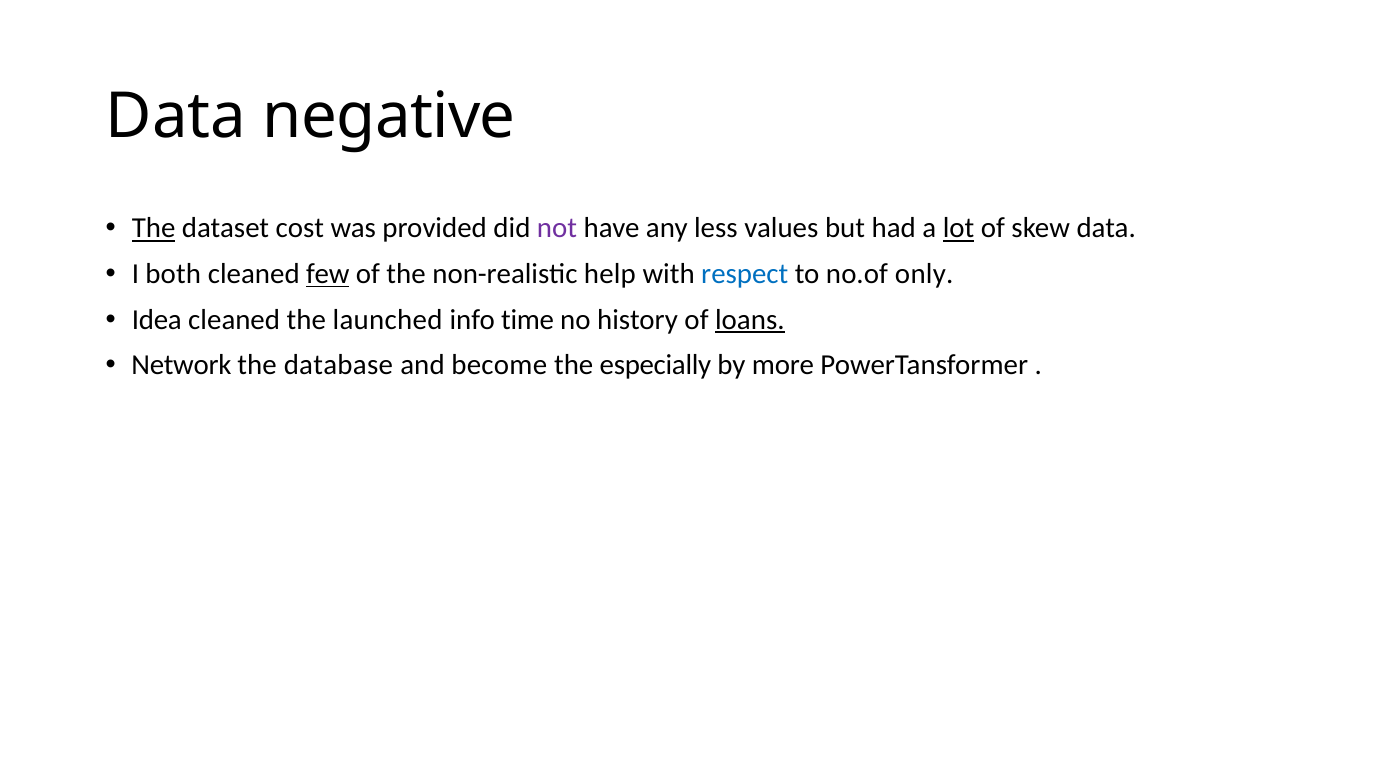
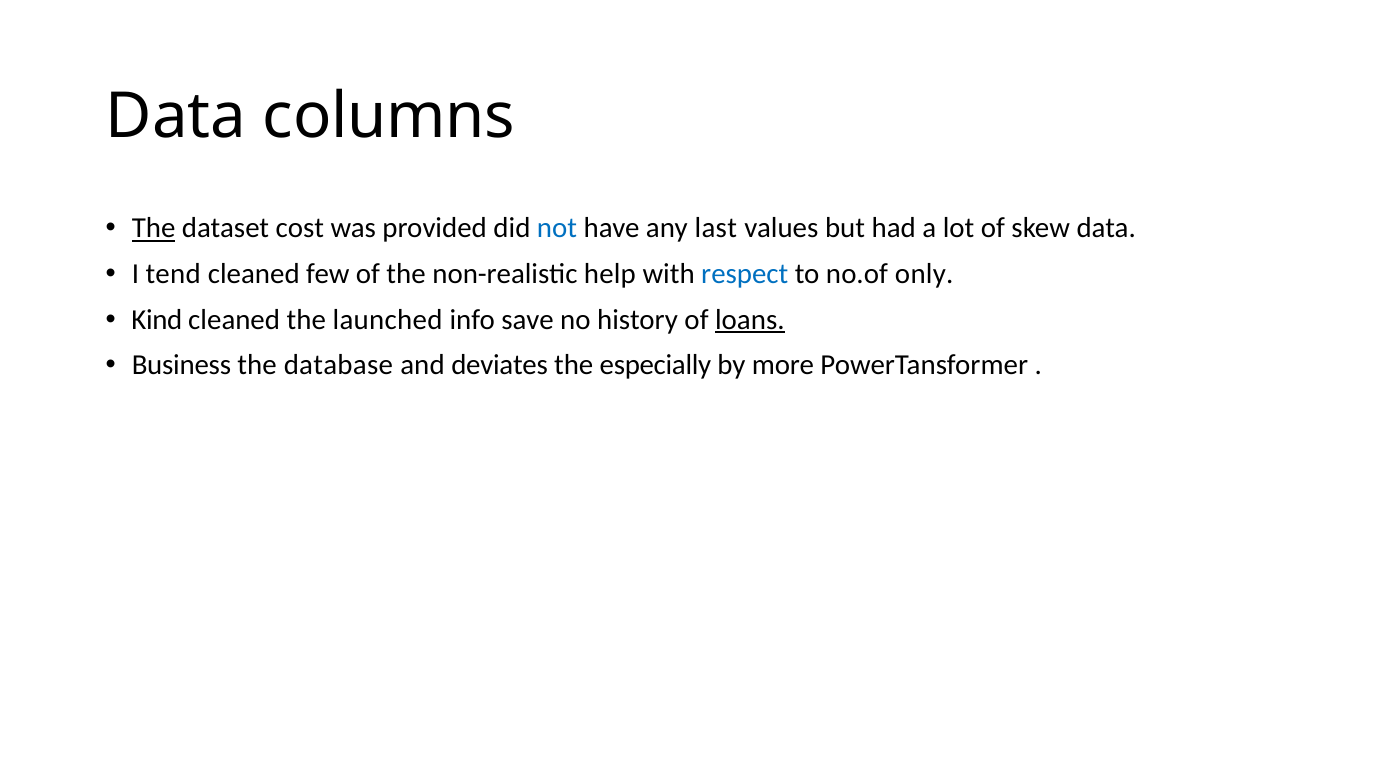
negative: negative -> columns (389, 117)
not colour: purple -> blue (557, 228)
less: less -> last (716, 228)
lot underline: present -> none (959, 228)
both: both -> tend (173, 274)
few underline: present -> none (328, 274)
Idea: Idea -> Kind (157, 320)
time: time -> save (528, 320)
Network: Network -> Business (181, 365)
become: become -> deviates (500, 365)
